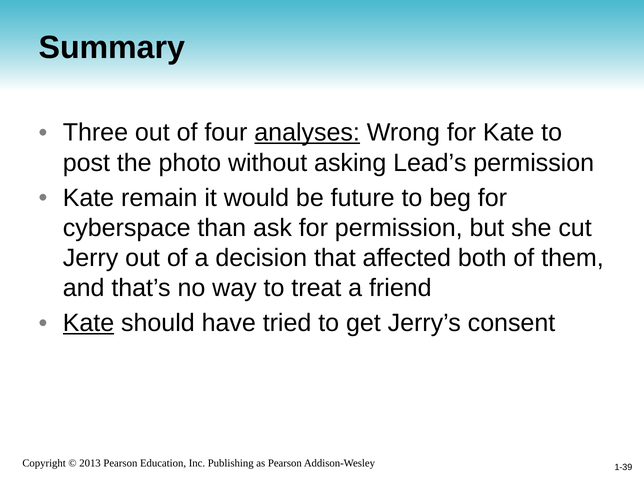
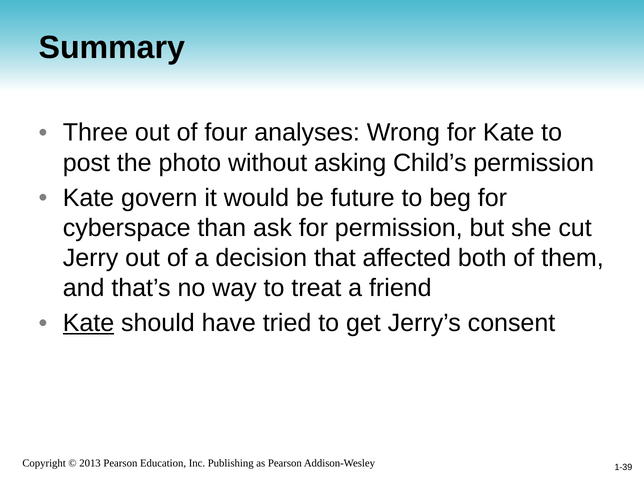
analyses underline: present -> none (307, 133)
Lead’s: Lead’s -> Child’s (430, 163)
remain: remain -> govern (159, 198)
